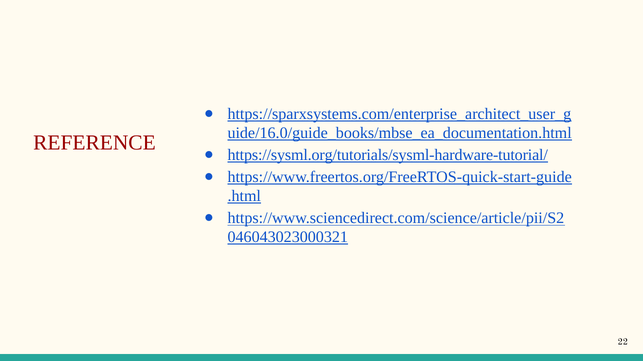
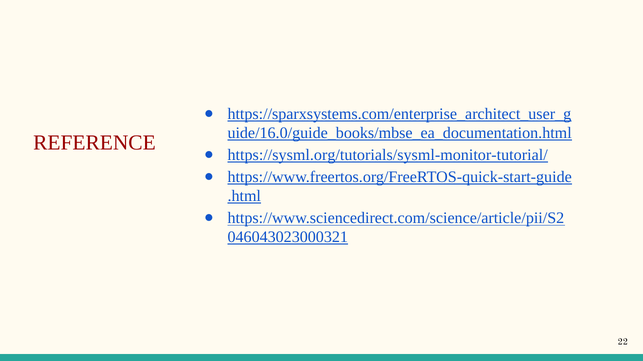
https://sysml.org/tutorials/sysml-hardware-tutorial/: https://sysml.org/tutorials/sysml-hardware-tutorial/ -> https://sysml.org/tutorials/sysml-monitor-tutorial/ (388, 155)
